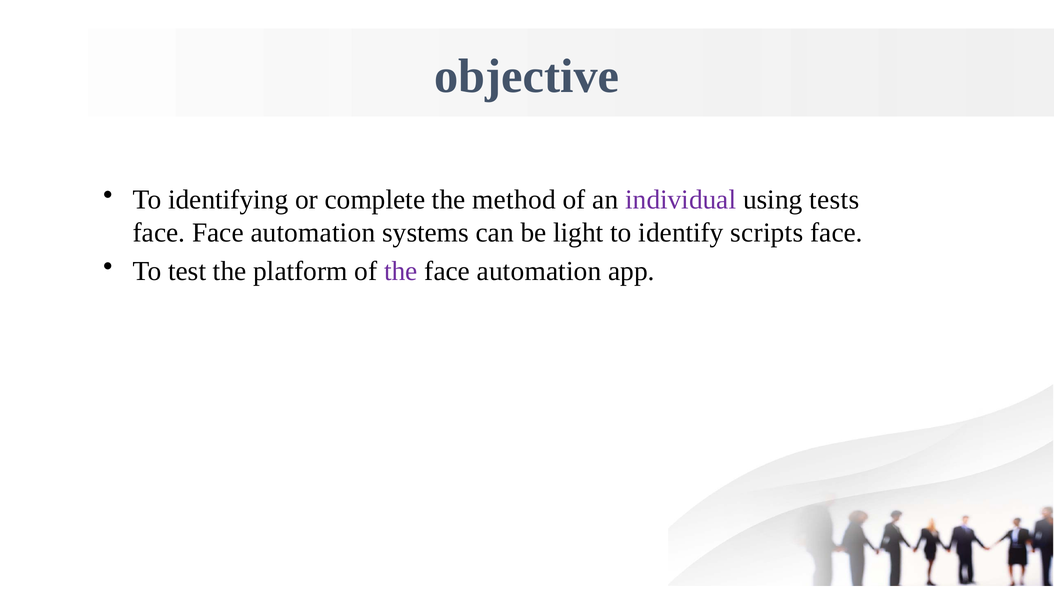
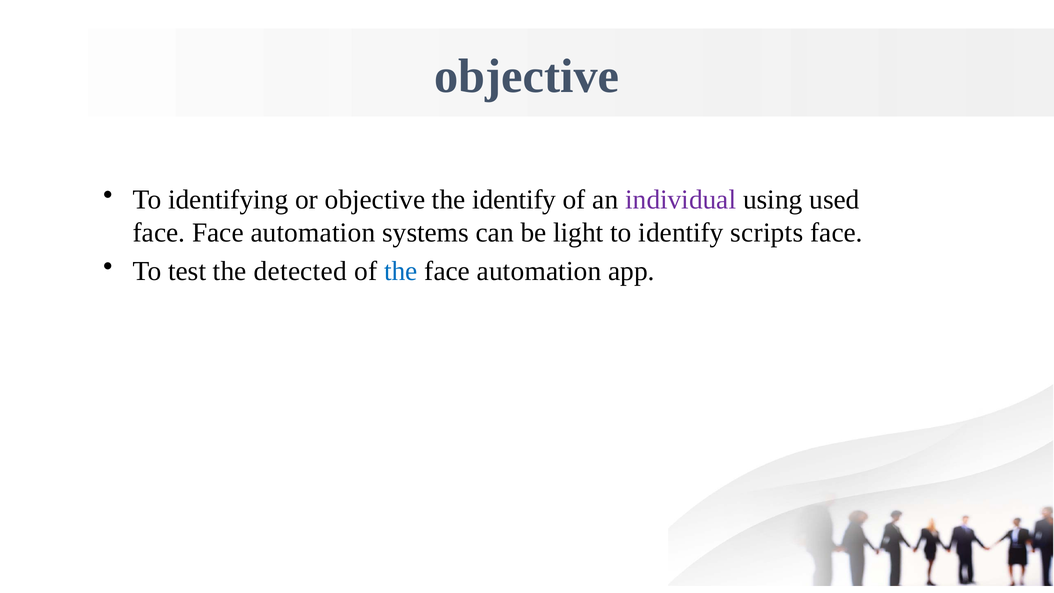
or complete: complete -> objective (375, 200)
the method: method -> identify (514, 200)
tests: tests -> used (834, 200)
platform: platform -> detected (300, 271)
the colour: purple -> blue (401, 271)
